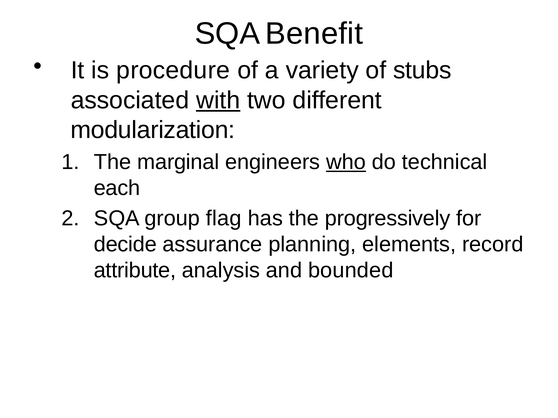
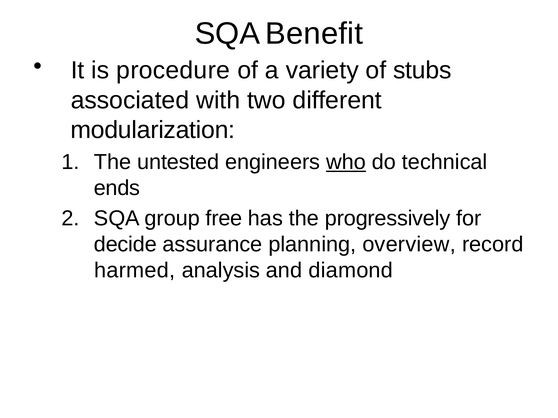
with underline: present -> none (218, 100)
marginal: marginal -> untested (178, 162)
each: each -> ends (117, 188)
flag: flag -> free (224, 219)
elements: elements -> overview (409, 245)
attribute: attribute -> harmed (135, 271)
bounded: bounded -> diamond (351, 271)
